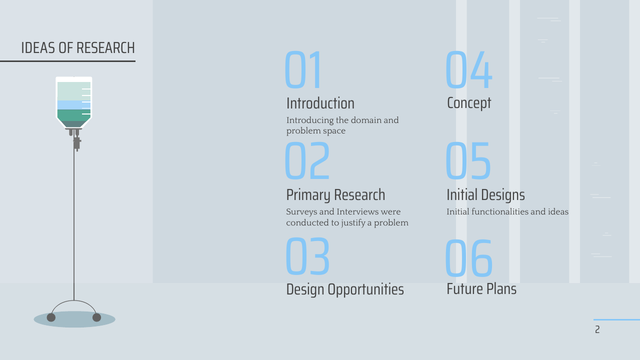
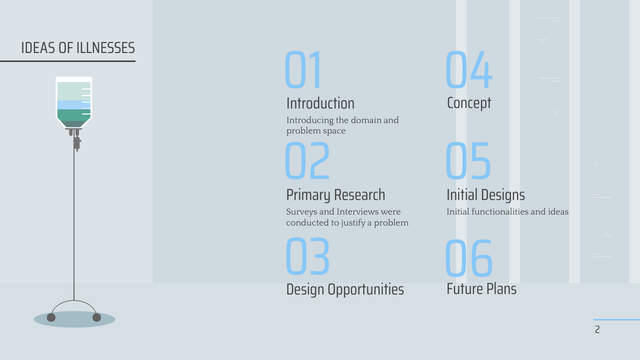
OF RESEARCH: RESEARCH -> ILLNESSES (106, 48)
